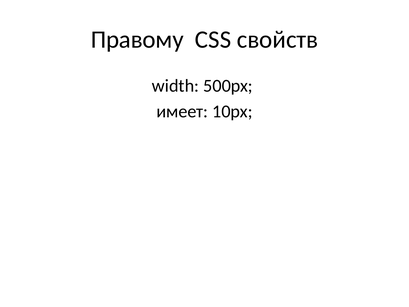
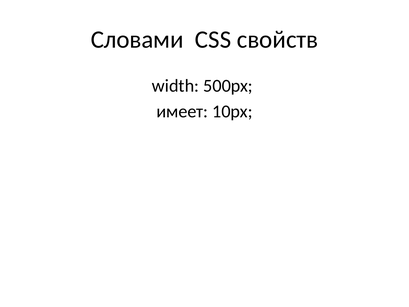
Правому: Правому -> Словами (137, 40)
